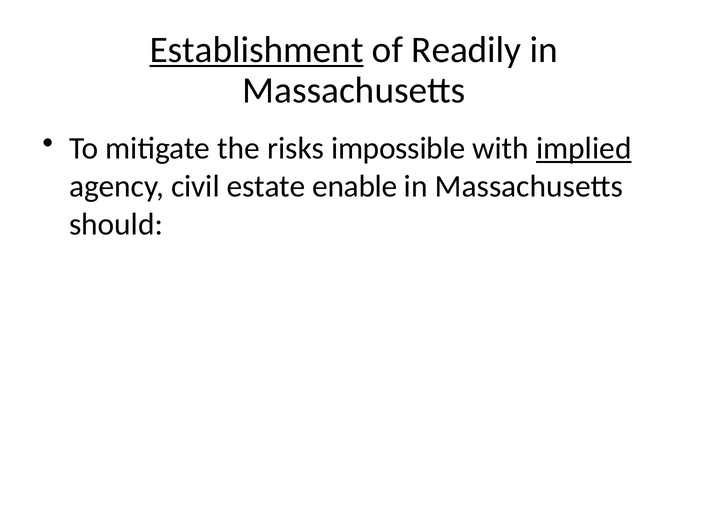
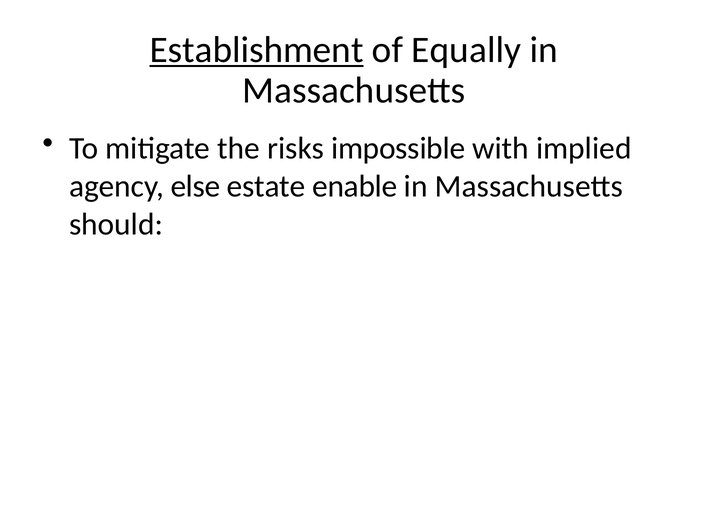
Readily: Readily -> Equally (466, 50)
implied underline: present -> none (584, 149)
civil: civil -> else (196, 186)
